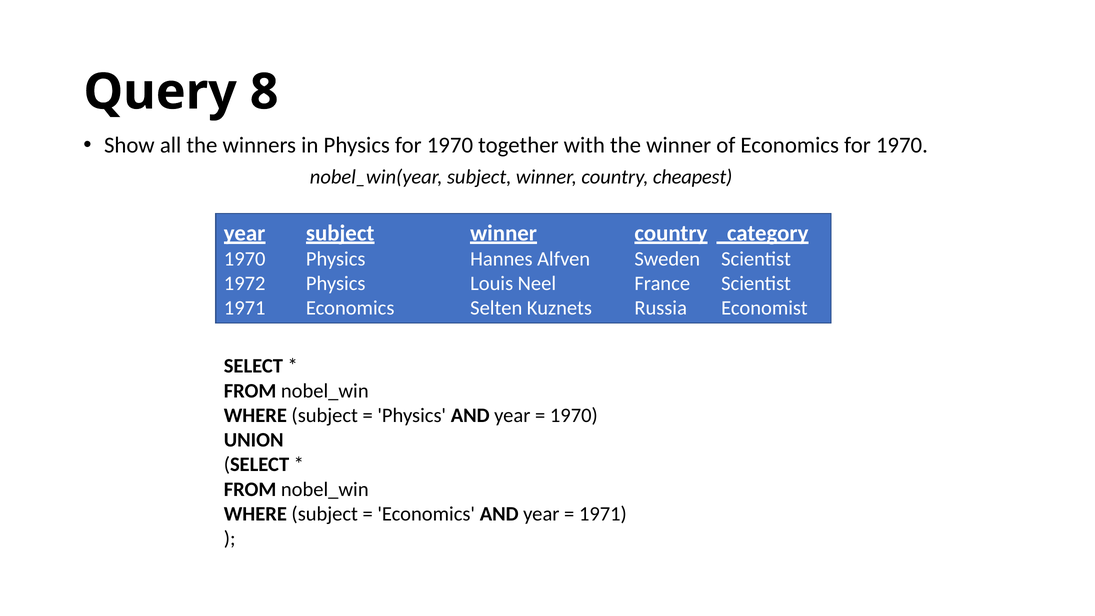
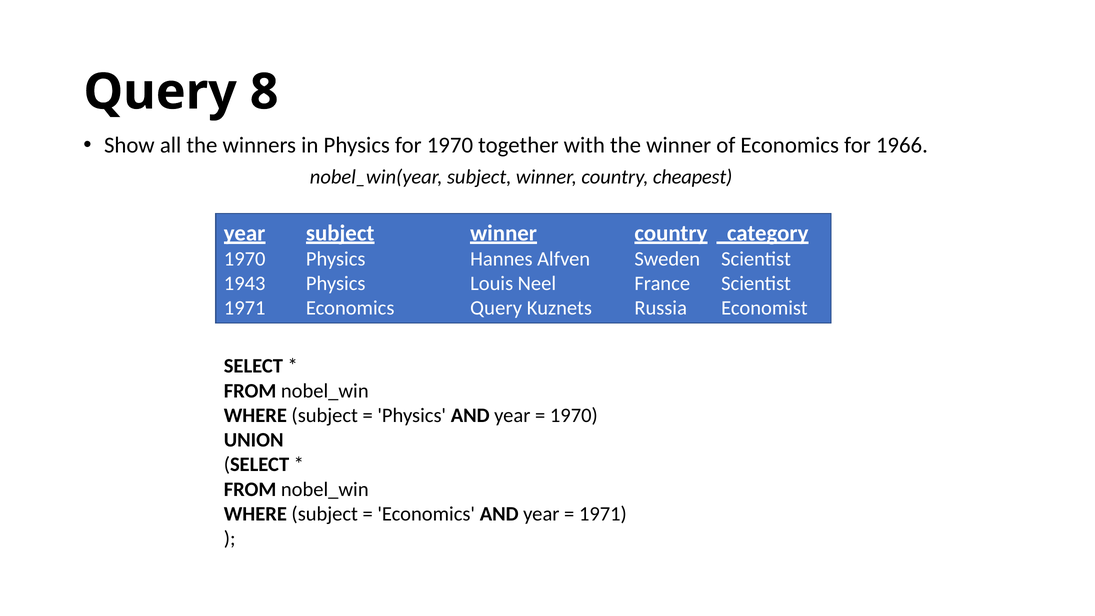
Economics for 1970: 1970 -> 1966 (902, 145)
1972: 1972 -> 1943 (245, 283)
Economics Selten: Selten -> Query (496, 308)
